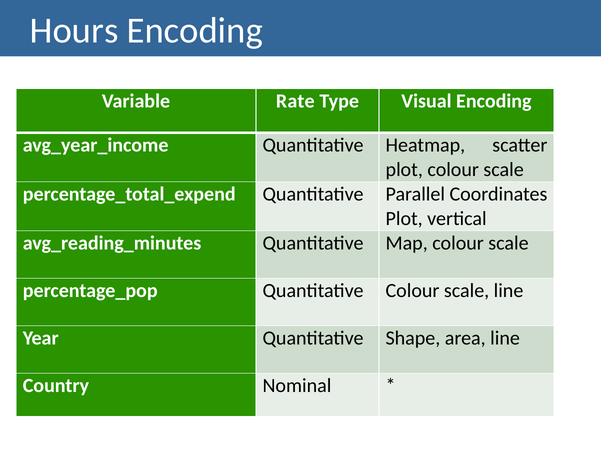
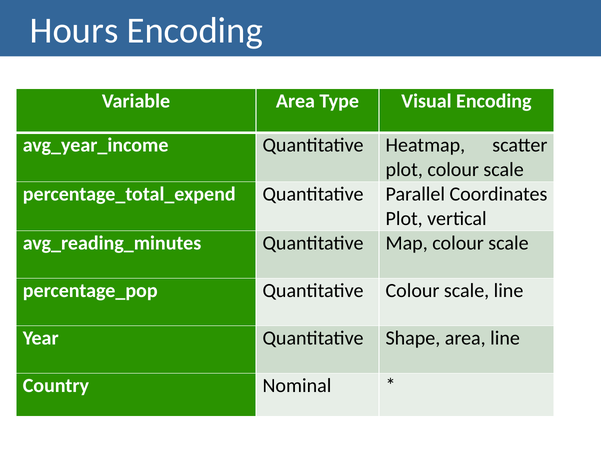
Variable Rate: Rate -> Area (295, 101)
